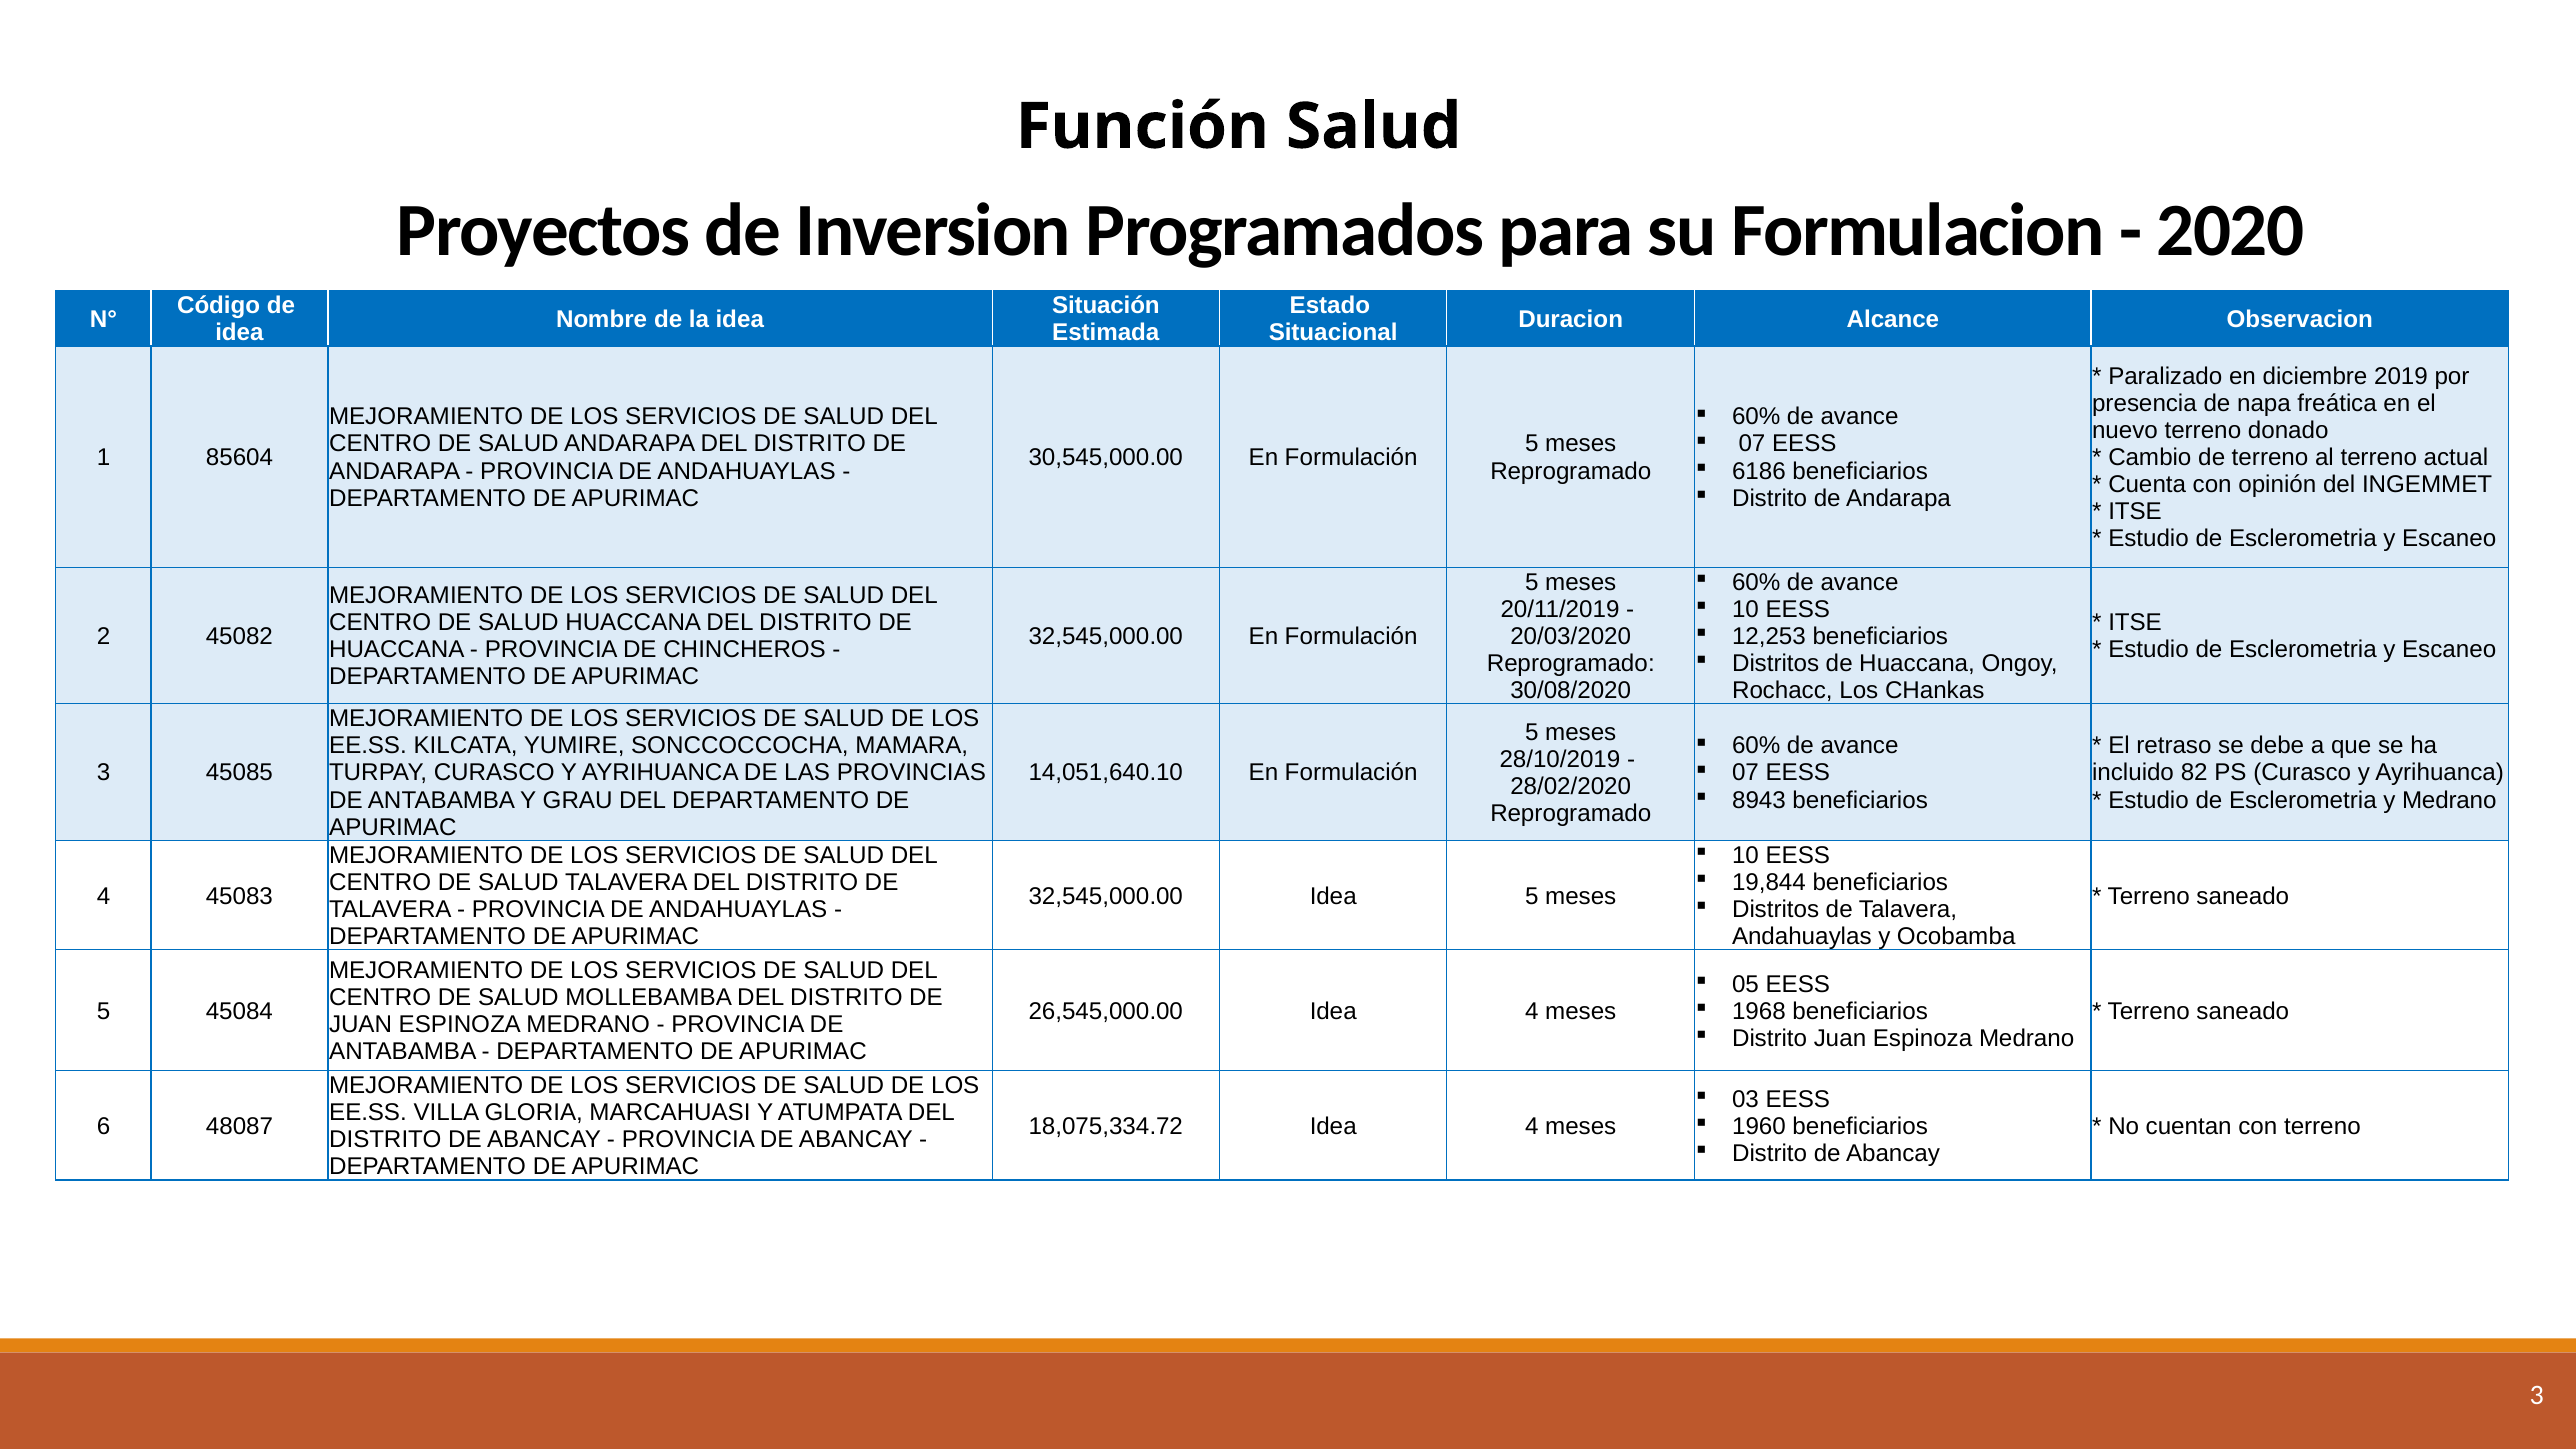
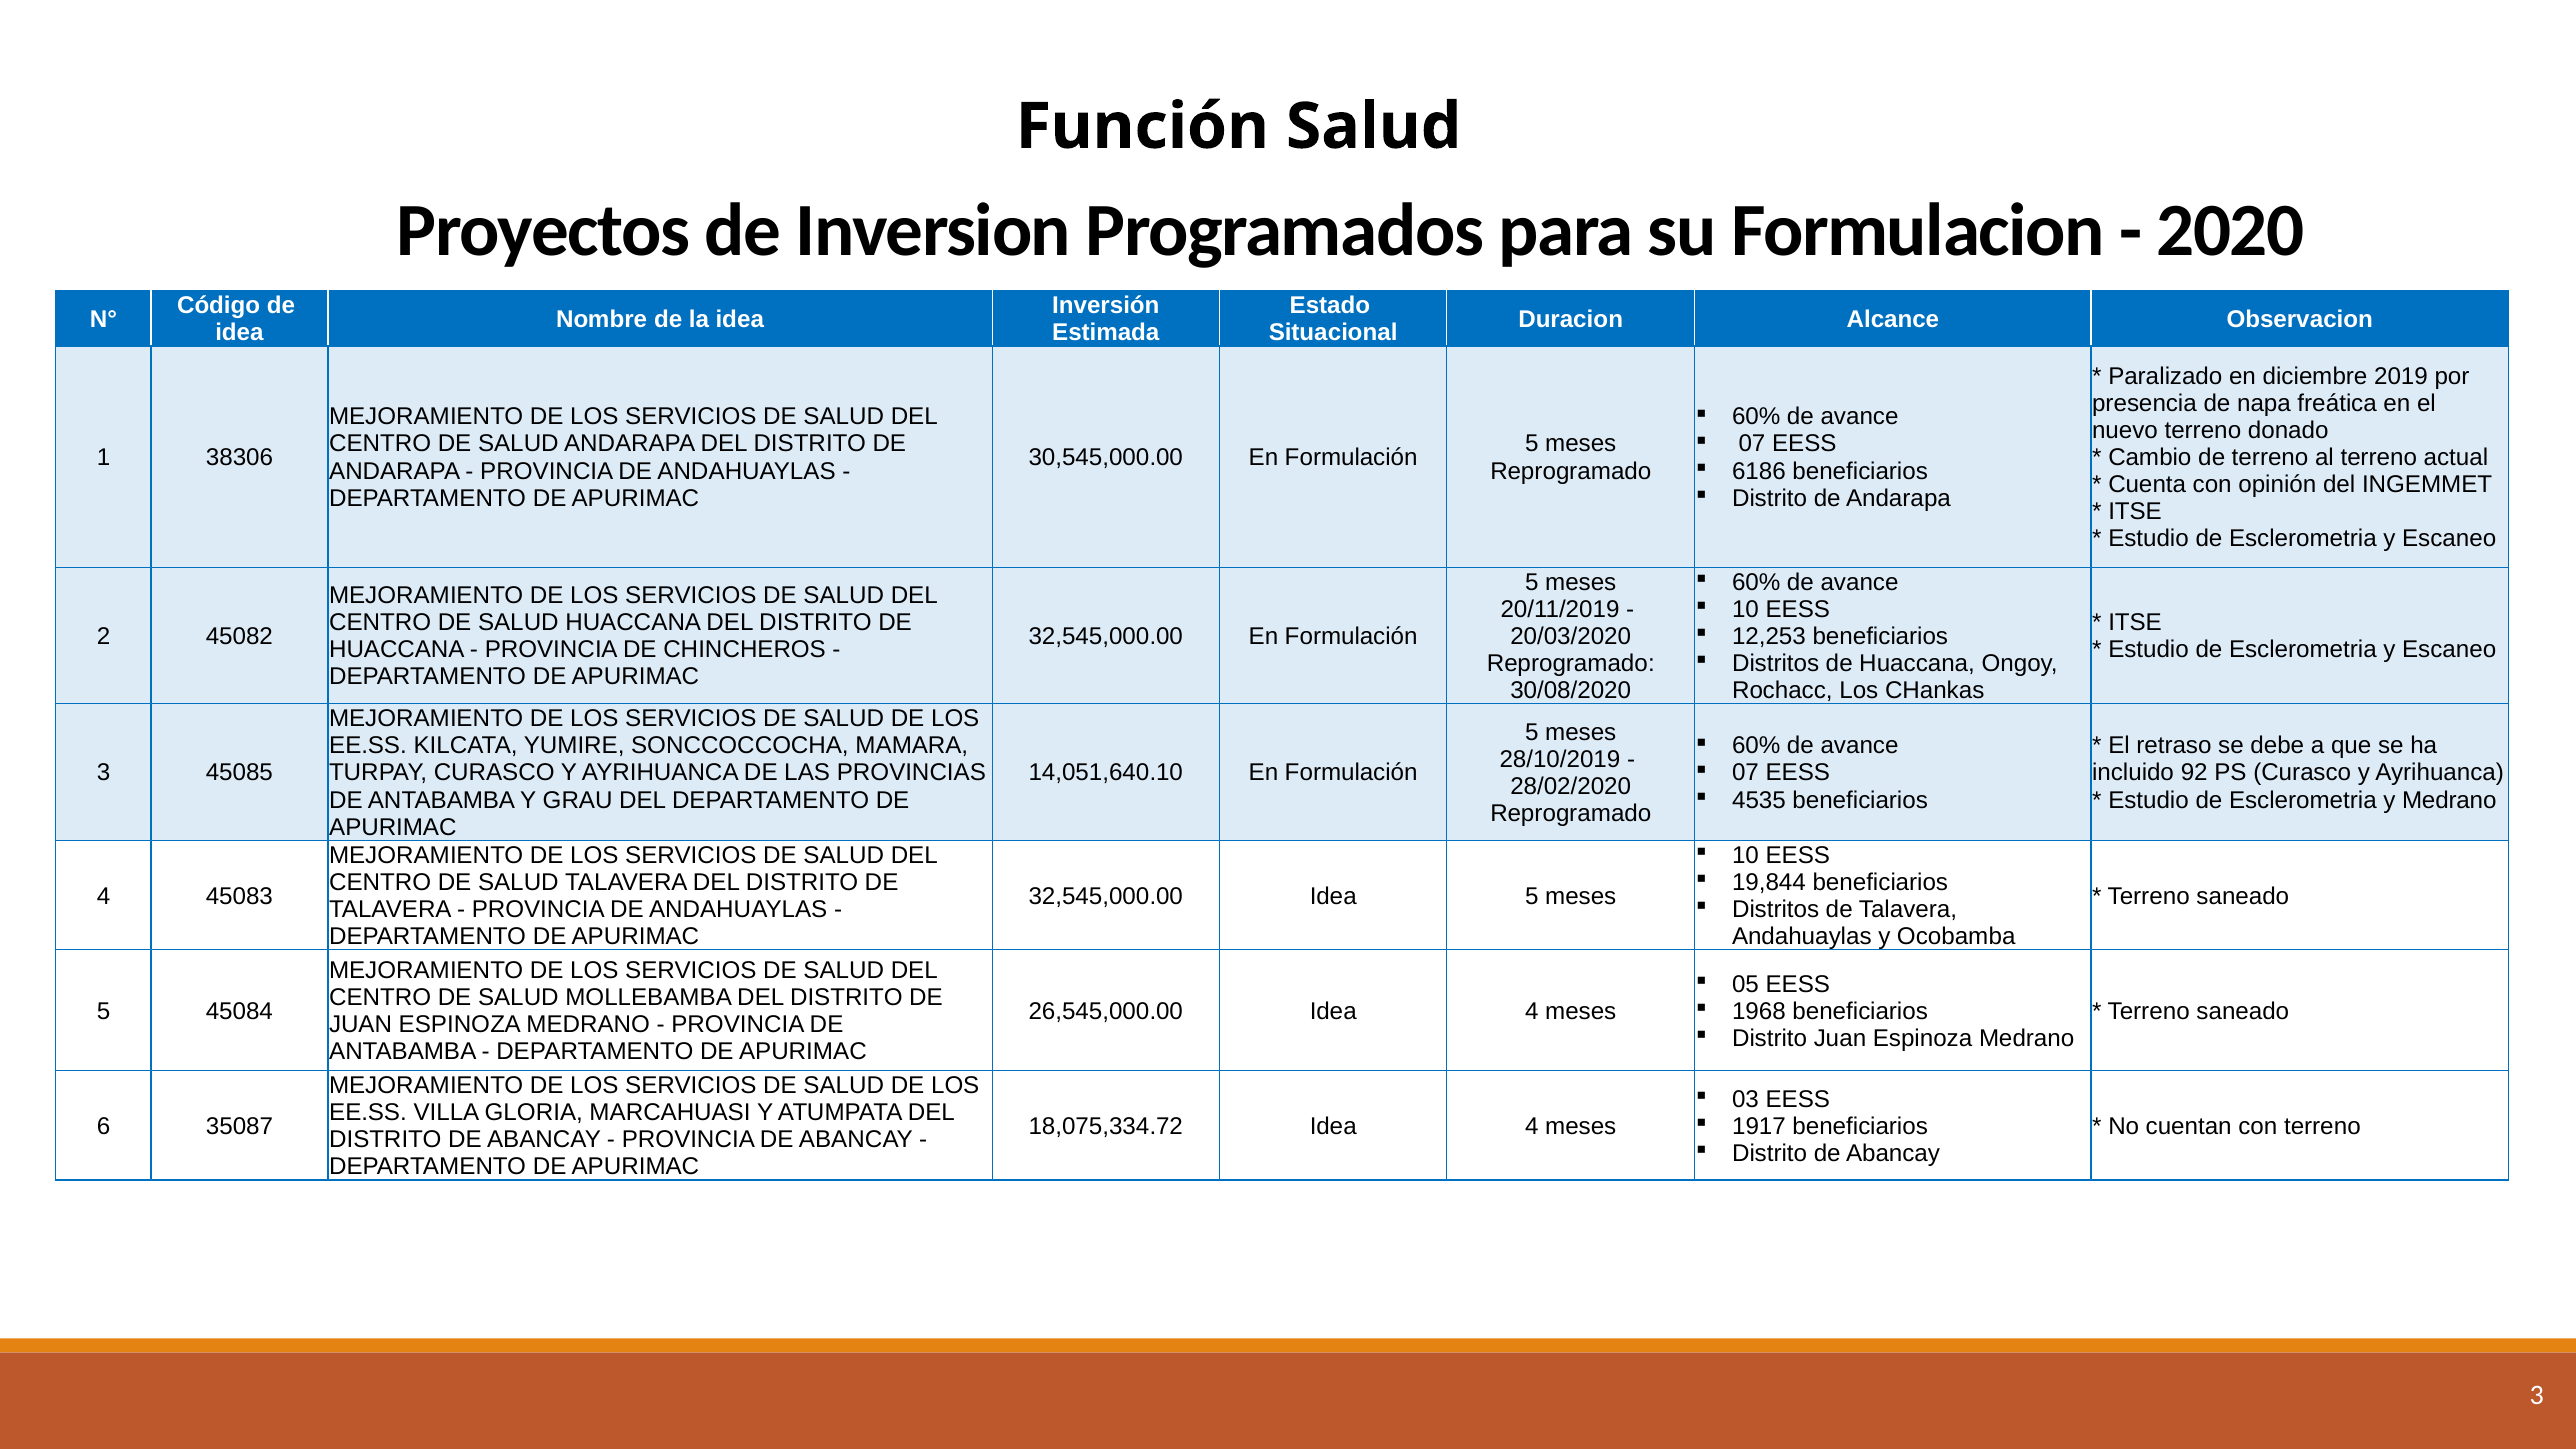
Situación: Situación -> Inversión (1106, 306)
85604: 85604 -> 38306 (239, 458)
82: 82 -> 92 (2194, 773)
8943: 8943 -> 4535 (1759, 800)
1960: 1960 -> 1917 (1759, 1126)
48087: 48087 -> 35087 (239, 1126)
